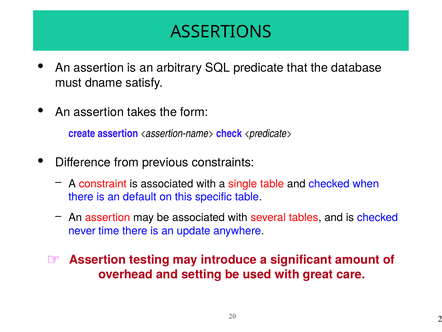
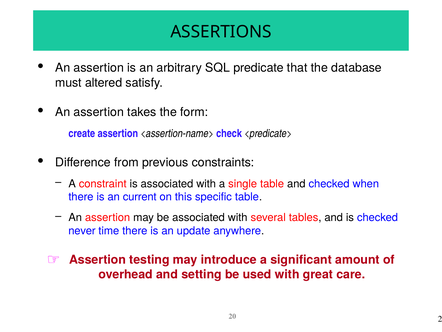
dname: dname -> altered (104, 83)
default: default -> current (140, 197)
